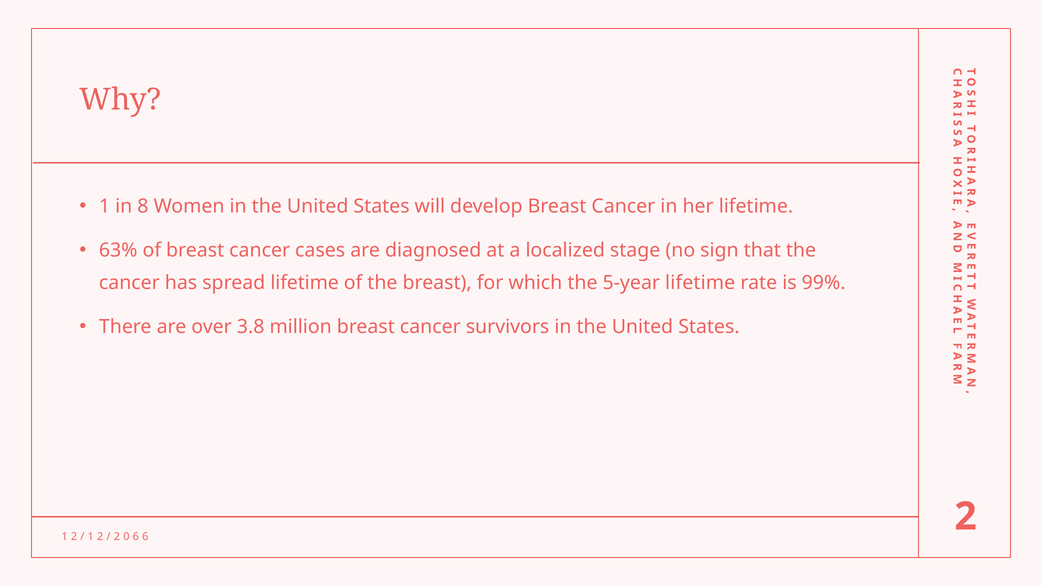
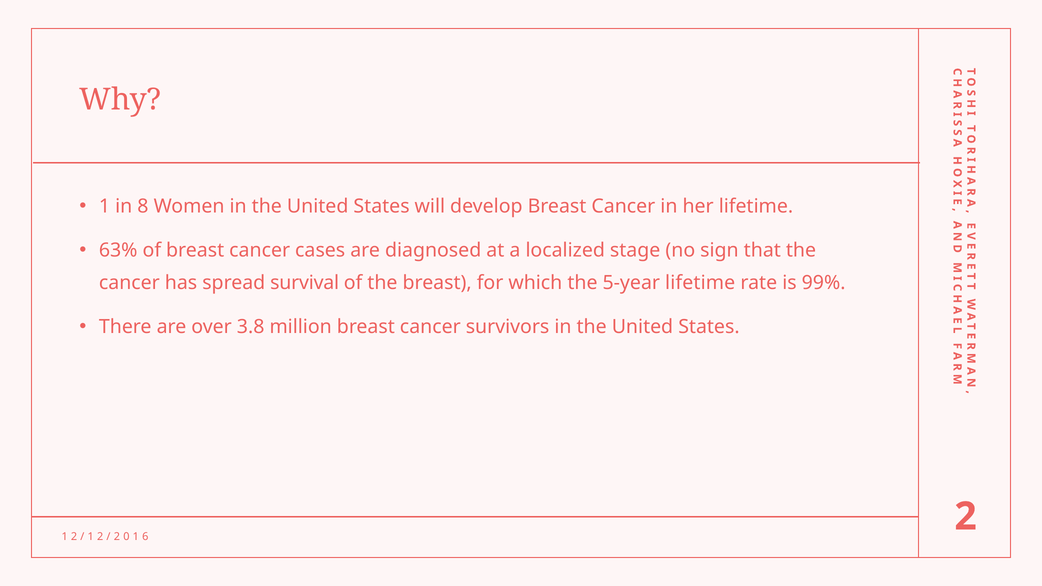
spread lifetime: lifetime -> survival (305, 283)
6: 6 -> 1 (136, 537)
